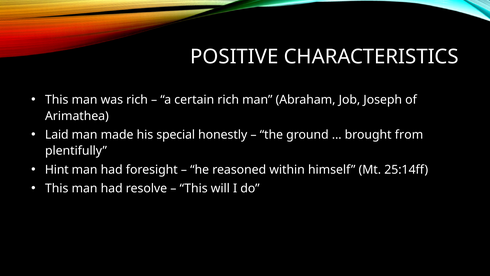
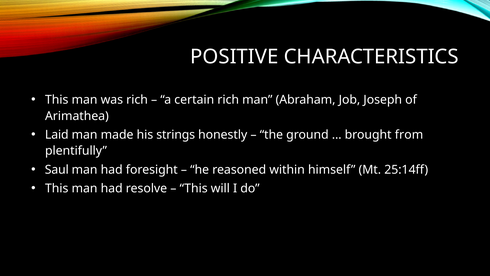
special: special -> strings (176, 135)
Hint: Hint -> Saul (57, 169)
